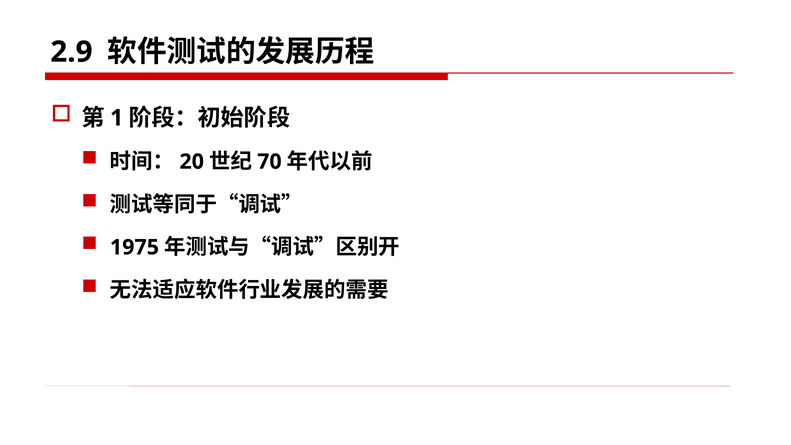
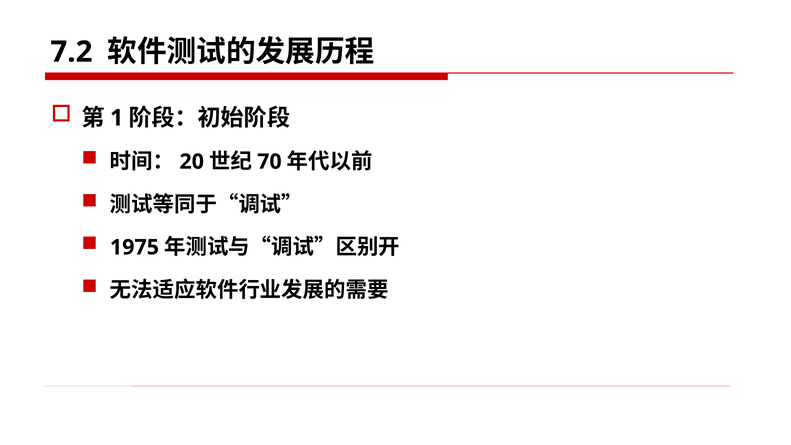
2.9: 2.9 -> 7.2 (71, 52)
